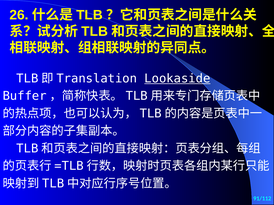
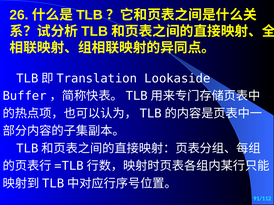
Lookaside underline: present -> none (177, 79)
